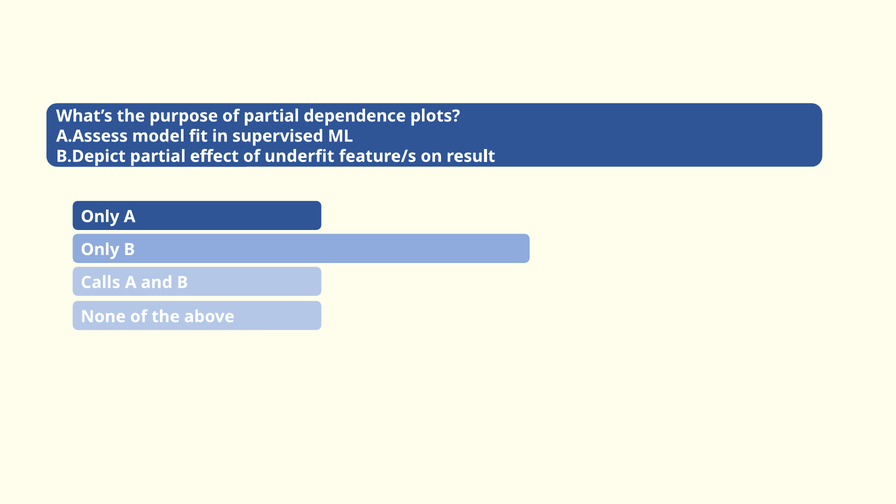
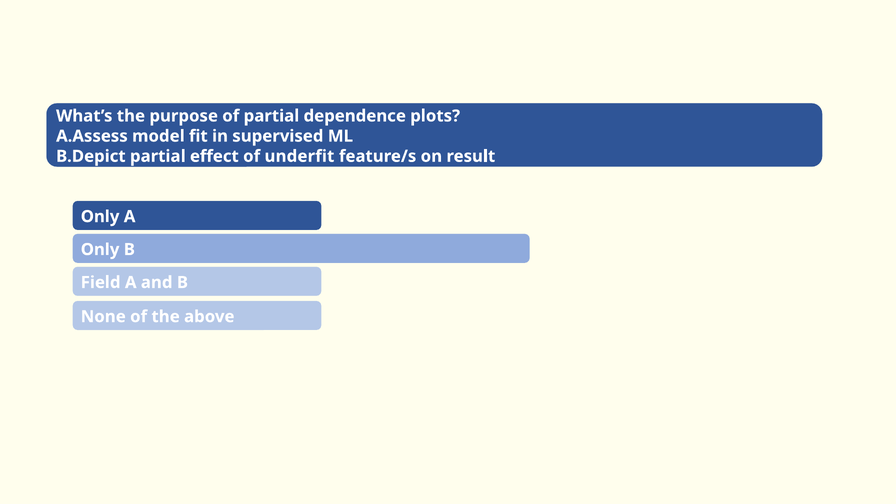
Calls: Calls -> Field (101, 282)
